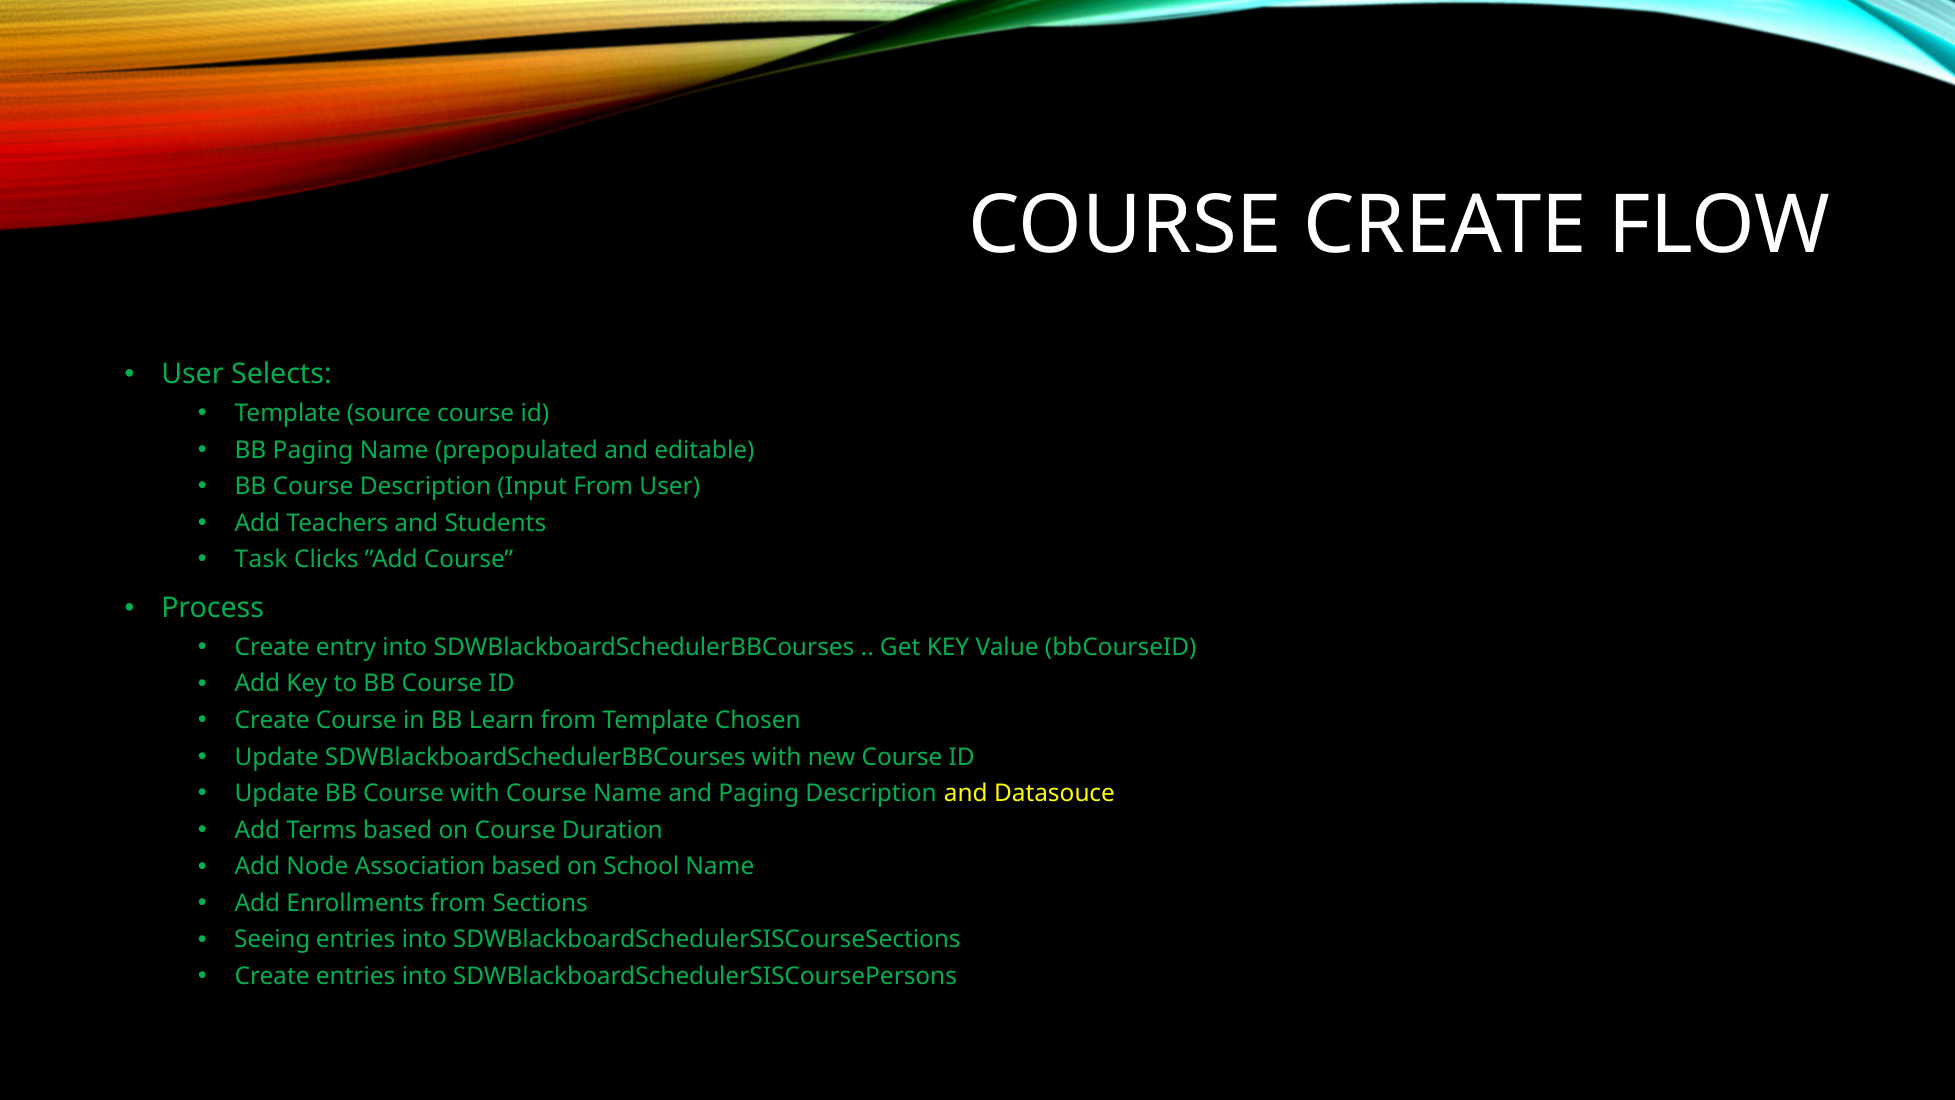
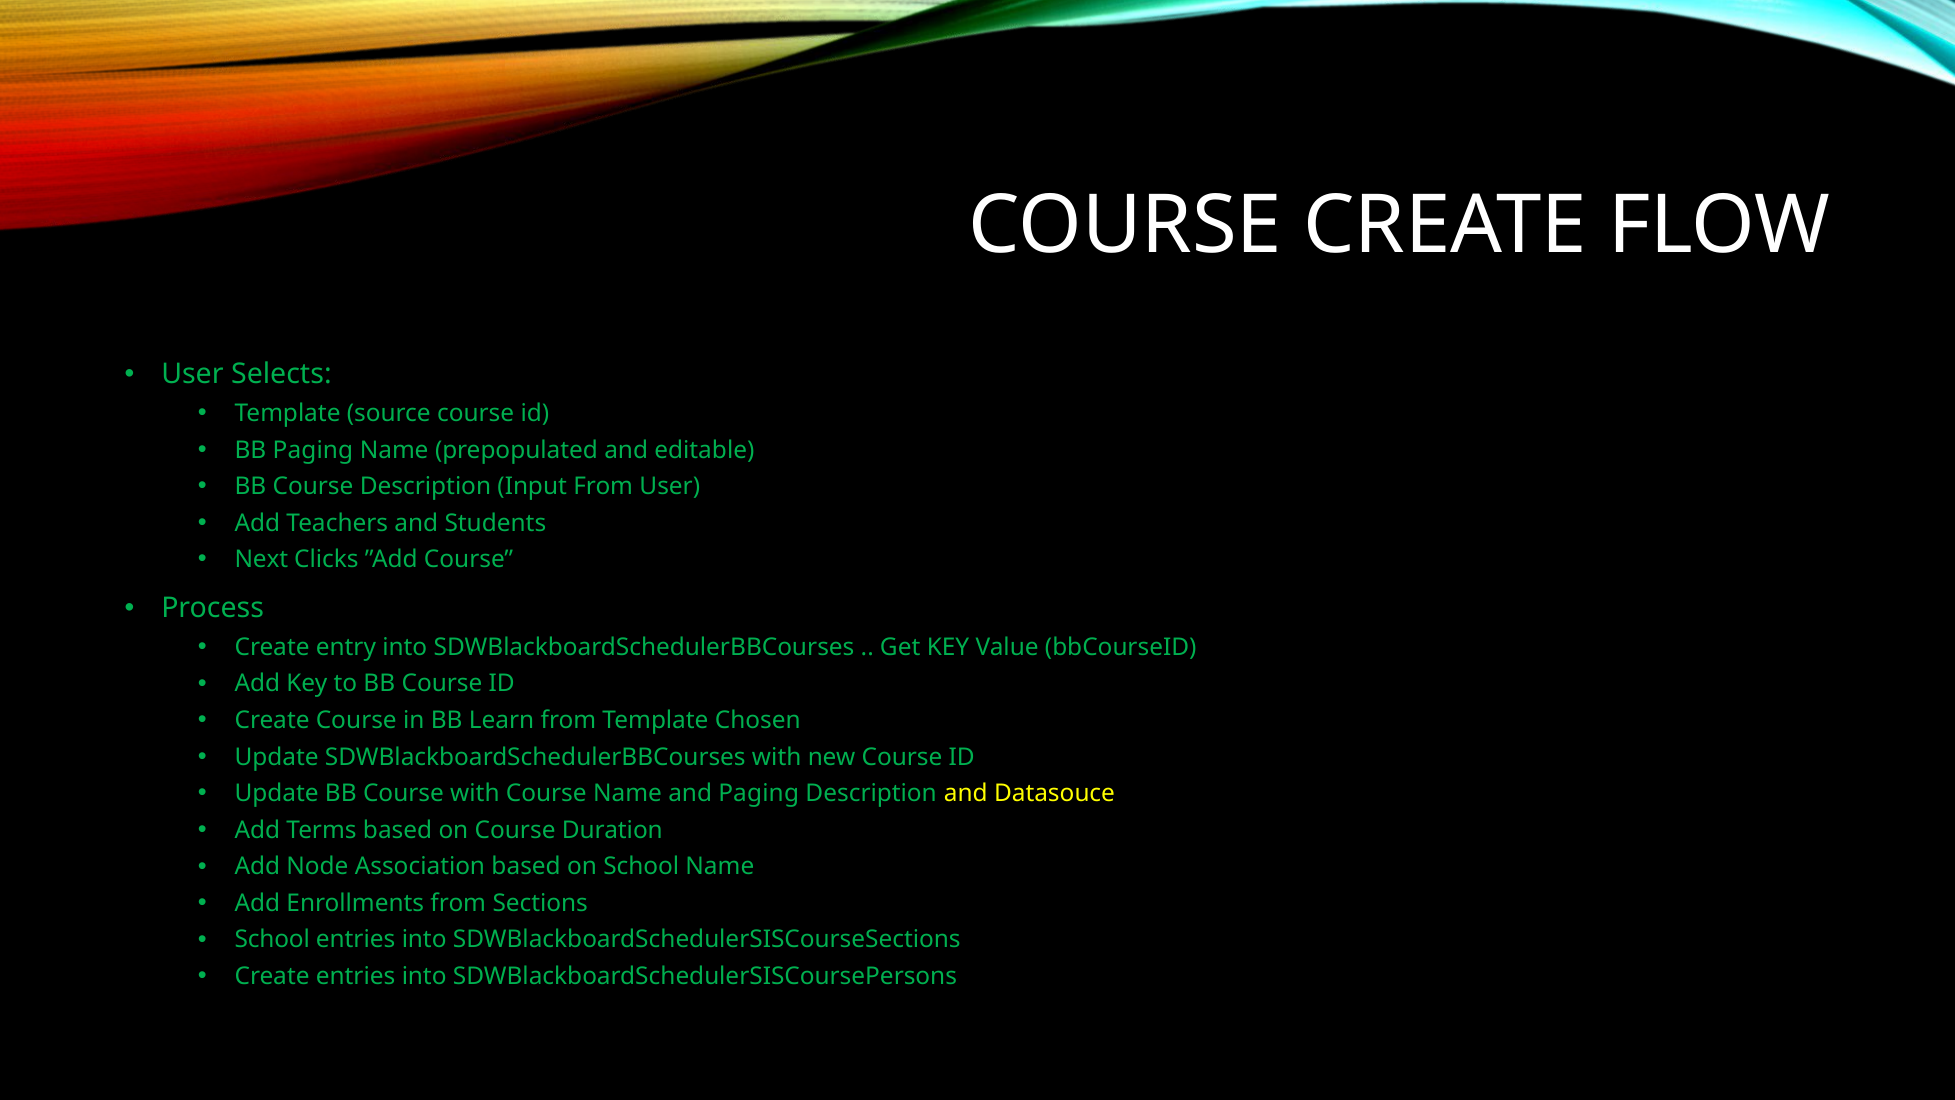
Task: Task -> Next (261, 559)
Seeing: Seeing -> School (272, 940)
